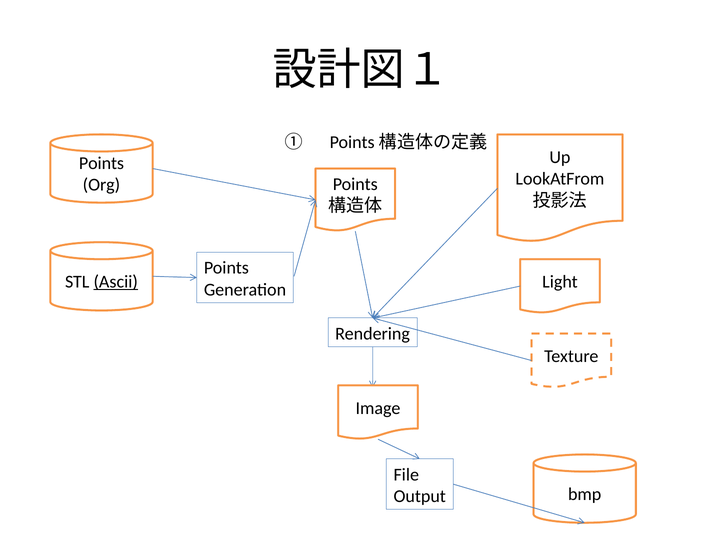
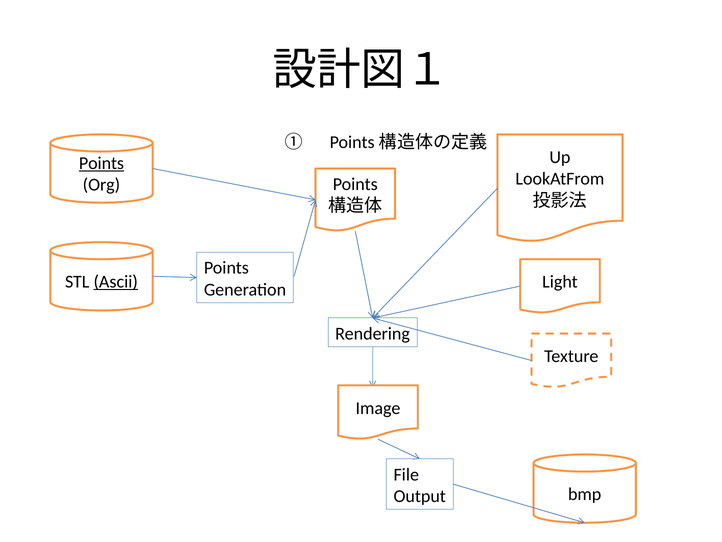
Points underline: none -> present (101, 163)
